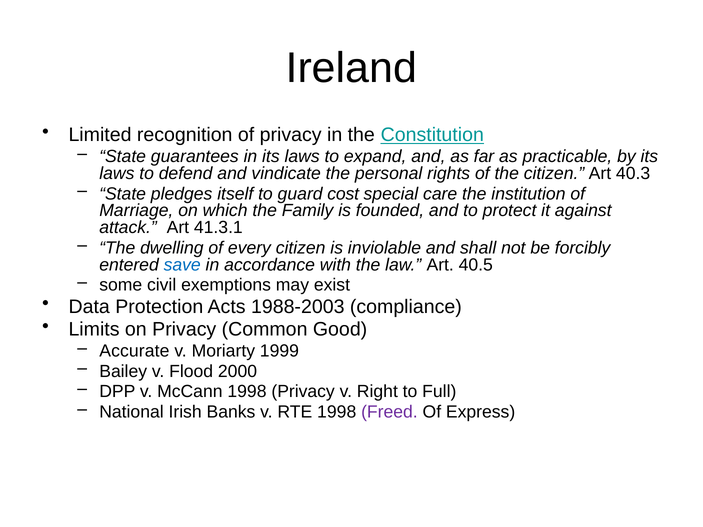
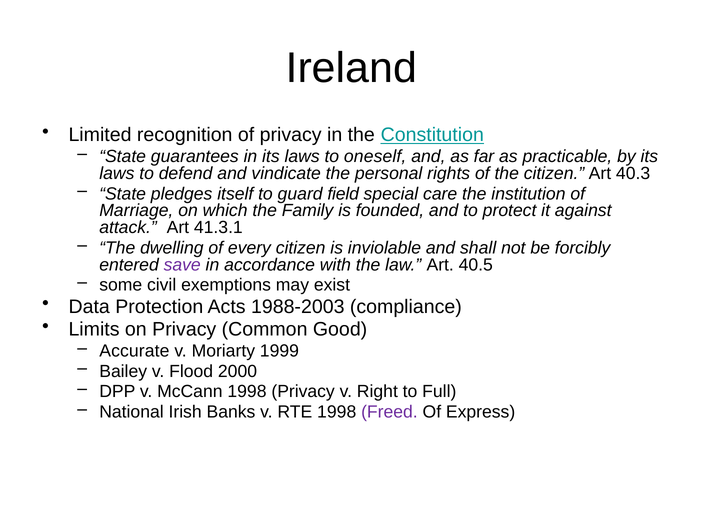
expand: expand -> oneself (375, 157)
cost: cost -> field (343, 194)
save colour: blue -> purple (182, 265)
